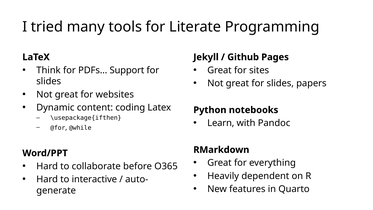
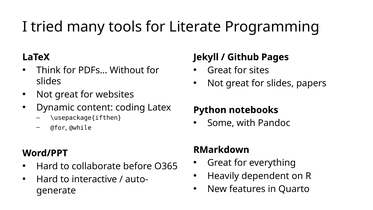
Support: Support -> Without (127, 70)
Learn: Learn -> Some (221, 123)
